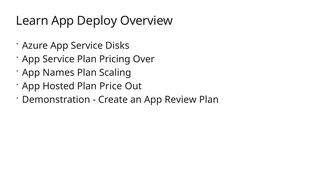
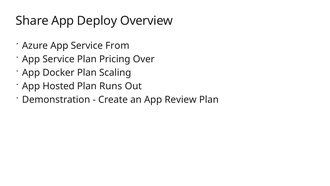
Learn: Learn -> Share (32, 21)
Disks: Disks -> From (117, 45)
Names: Names -> Docker (59, 72)
Price: Price -> Runs (111, 86)
